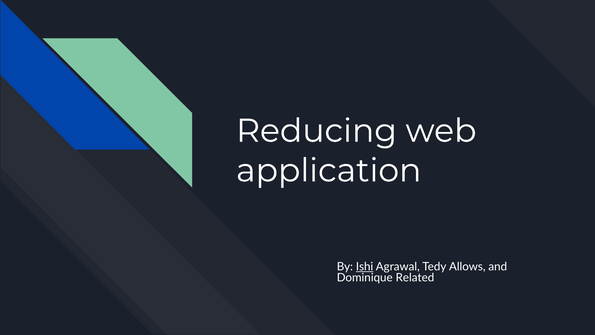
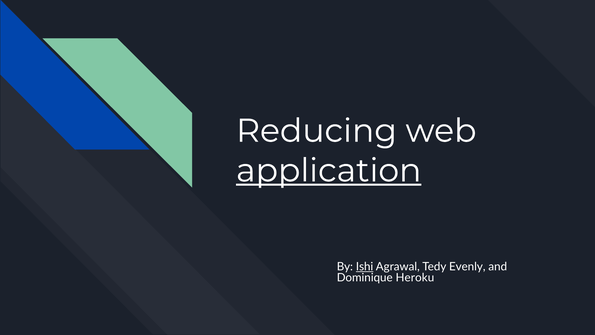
application underline: none -> present (329, 170)
Allows: Allows -> Evenly (467, 266)
Related: Related -> Heroku (415, 278)
